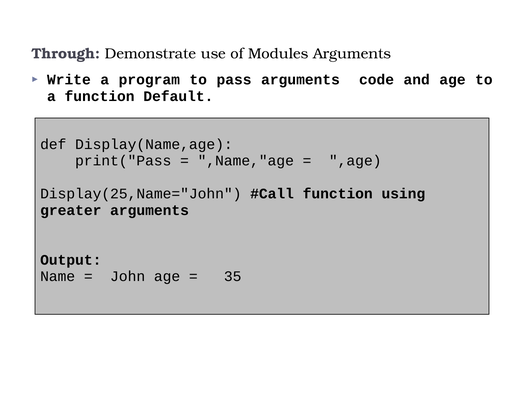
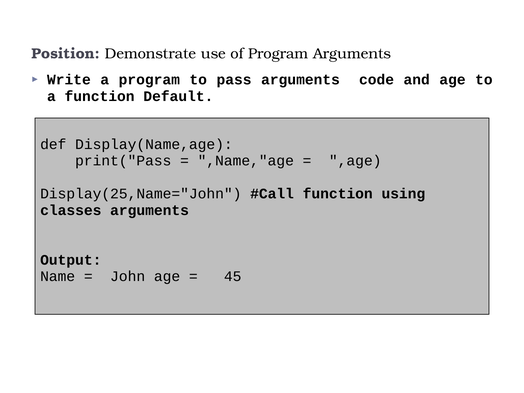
Through: Through -> Position (66, 54)
of Modules: Modules -> Program (278, 54)
greater: greater -> classes (71, 210)
35: 35 -> 45 (233, 276)
